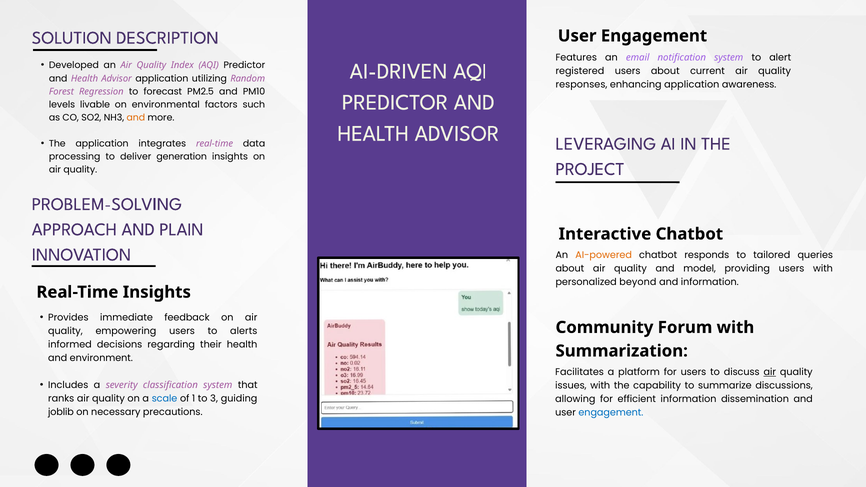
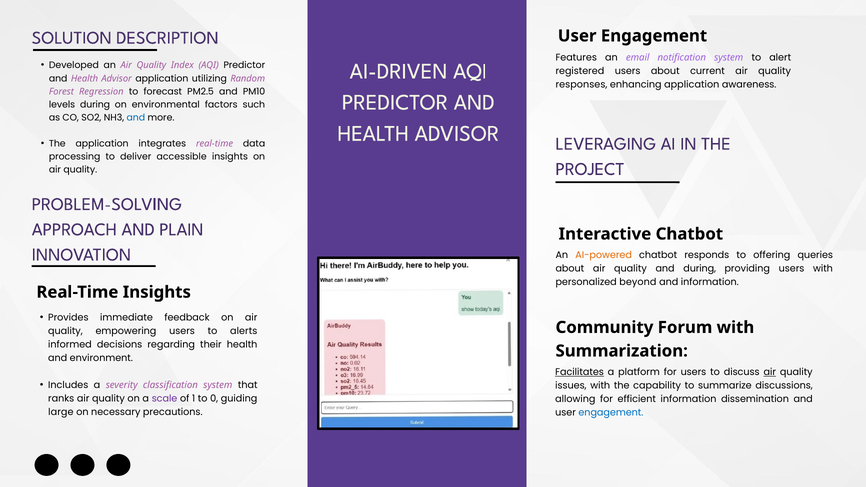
levels livable: livable -> during (95, 105)
and colour: orange -> blue (136, 118)
generation: generation -> accessible (182, 157)
tailored: tailored -> offering (772, 255)
and model: model -> during (700, 269)
Facilitates underline: none -> present (580, 372)
scale colour: blue -> purple (165, 399)
3: 3 -> 0 (214, 399)
joblib: joblib -> large (61, 412)
